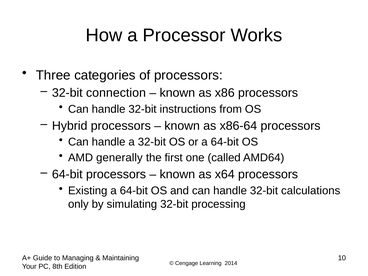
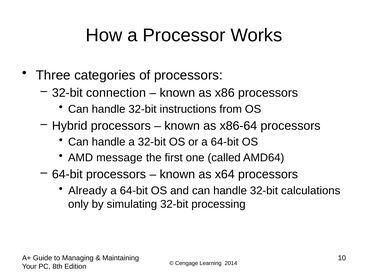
generally: generally -> message (119, 158)
Existing: Existing -> Already (88, 191)
